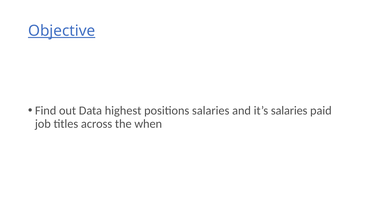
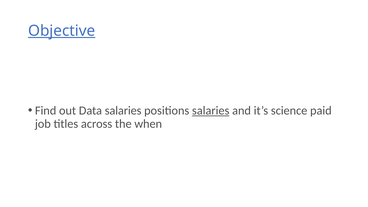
Data highest: highest -> salaries (123, 111)
salaries underline: none -> present (211, 111)
it’s salaries: salaries -> science (289, 111)
